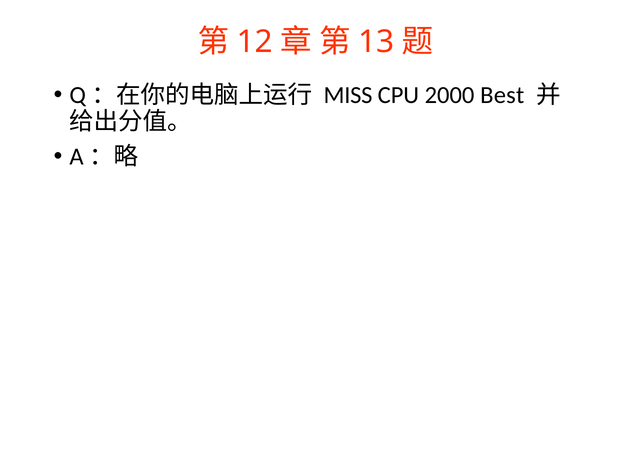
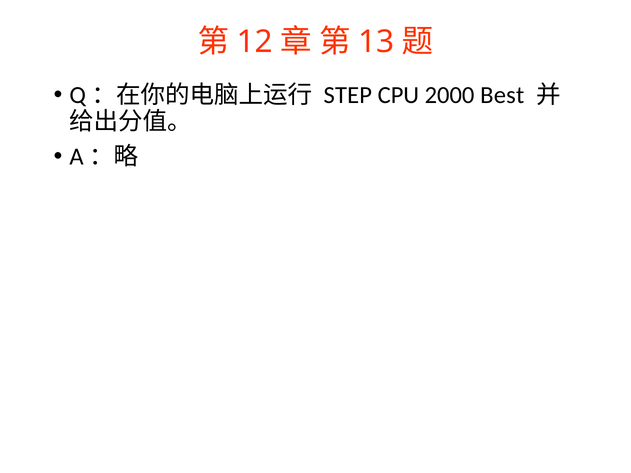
MISS: MISS -> STEP (348, 95)
